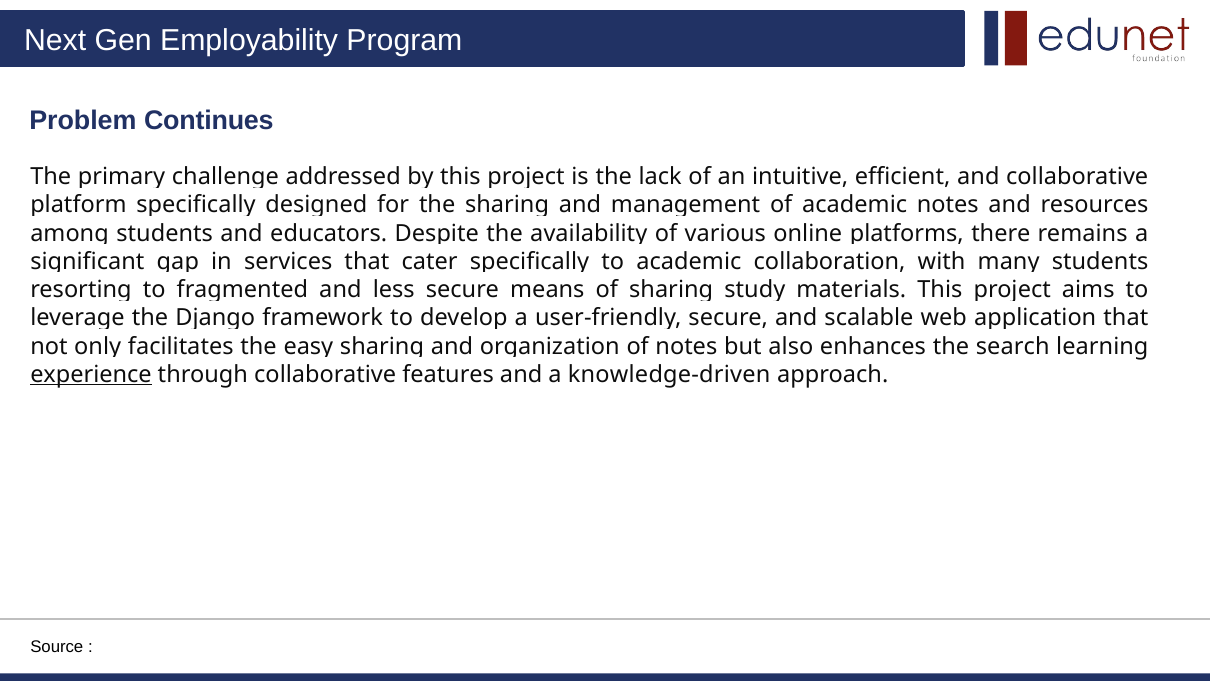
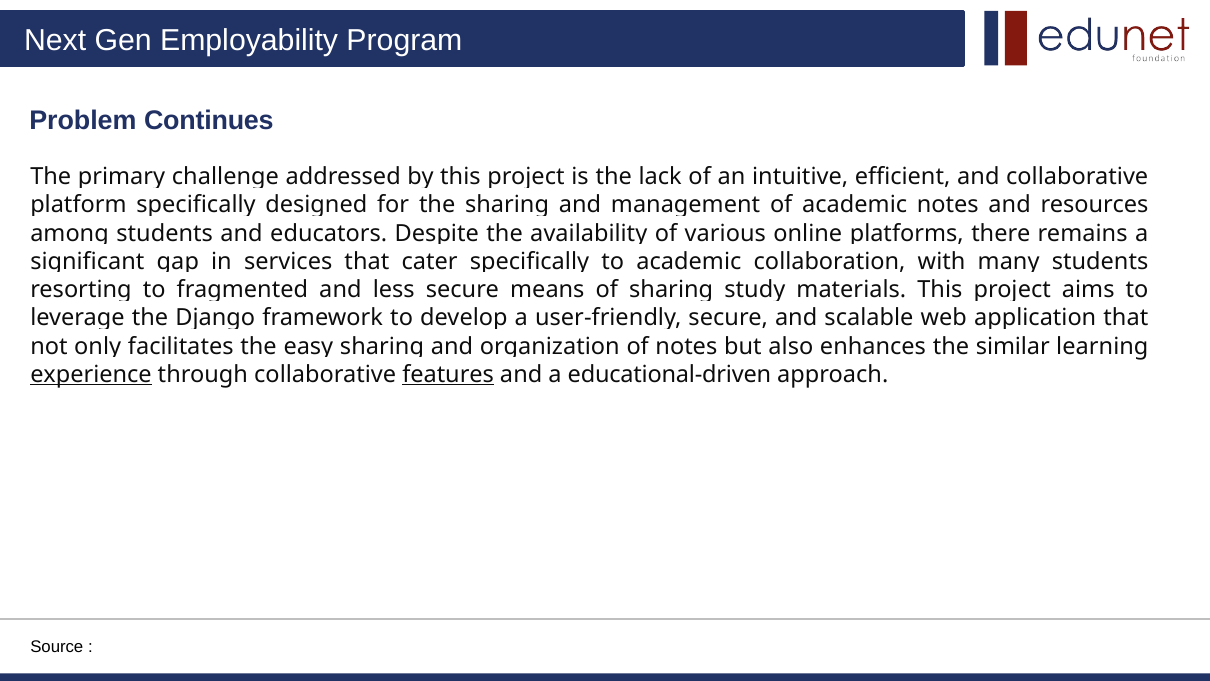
search: search -> similar (1013, 346)
features underline: none -> present (448, 374)
knowledge-driven: knowledge-driven -> educational-driven (669, 374)
